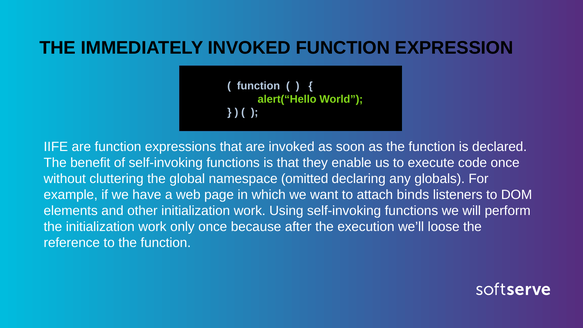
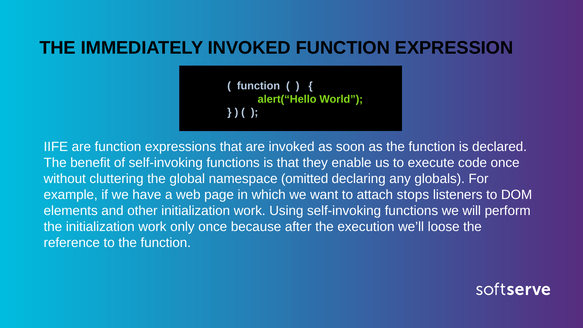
binds: binds -> stops (413, 195)
